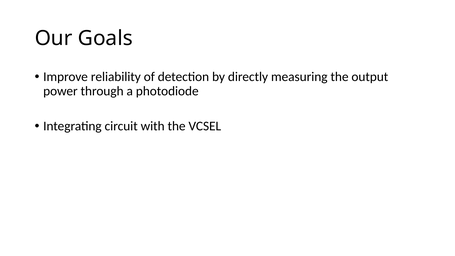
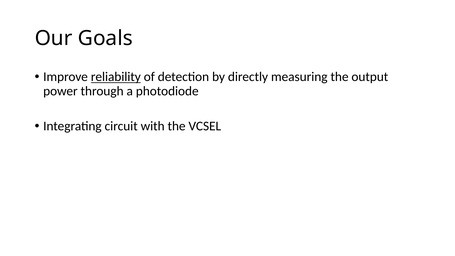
reliability underline: none -> present (116, 77)
